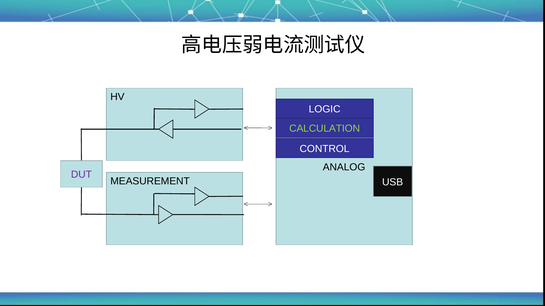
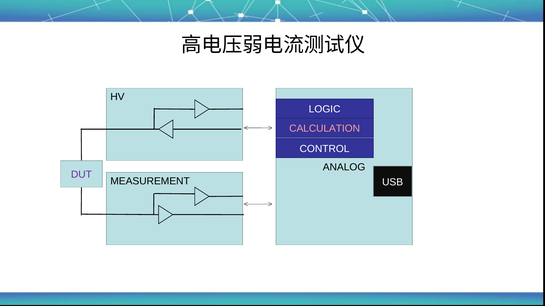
CALCULATION colour: light green -> pink (325, 129)
